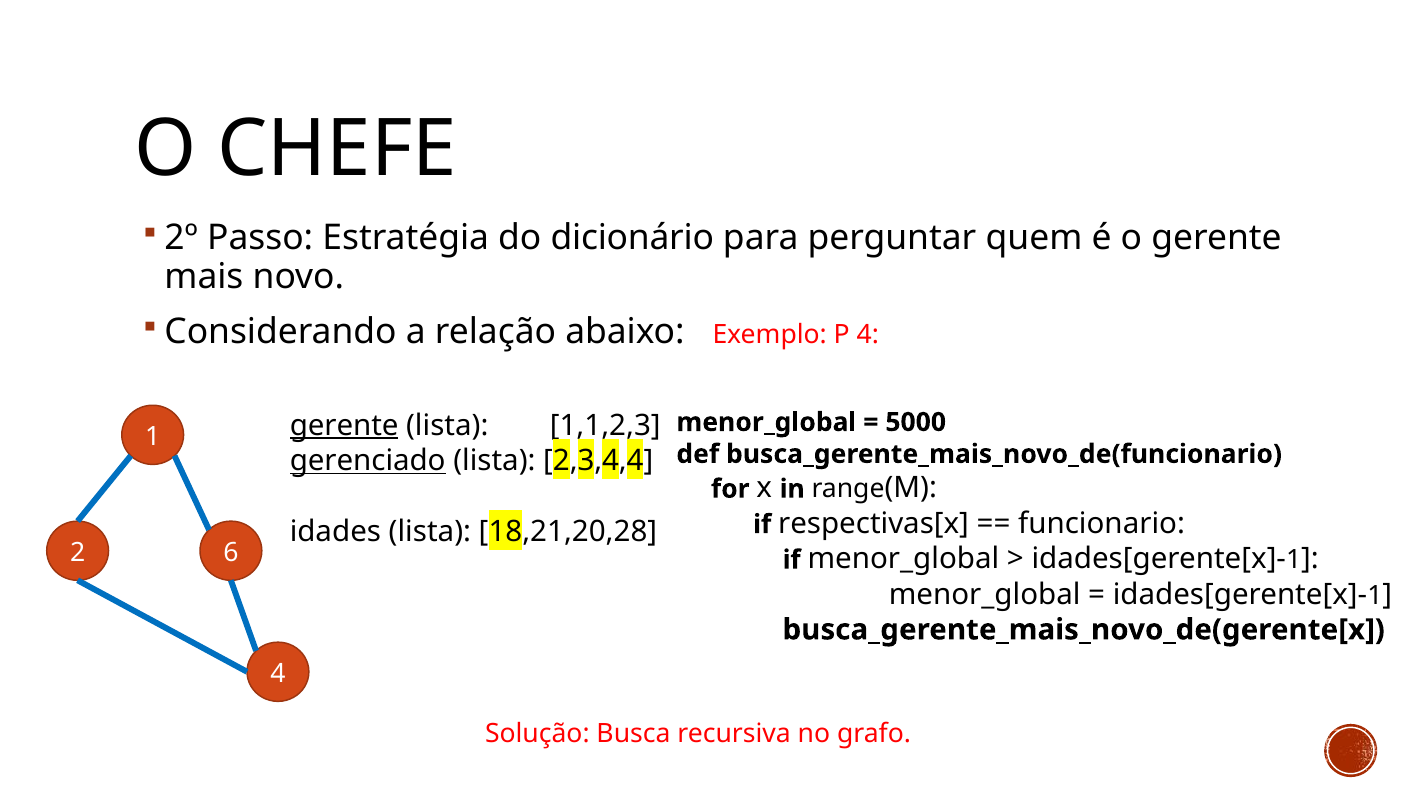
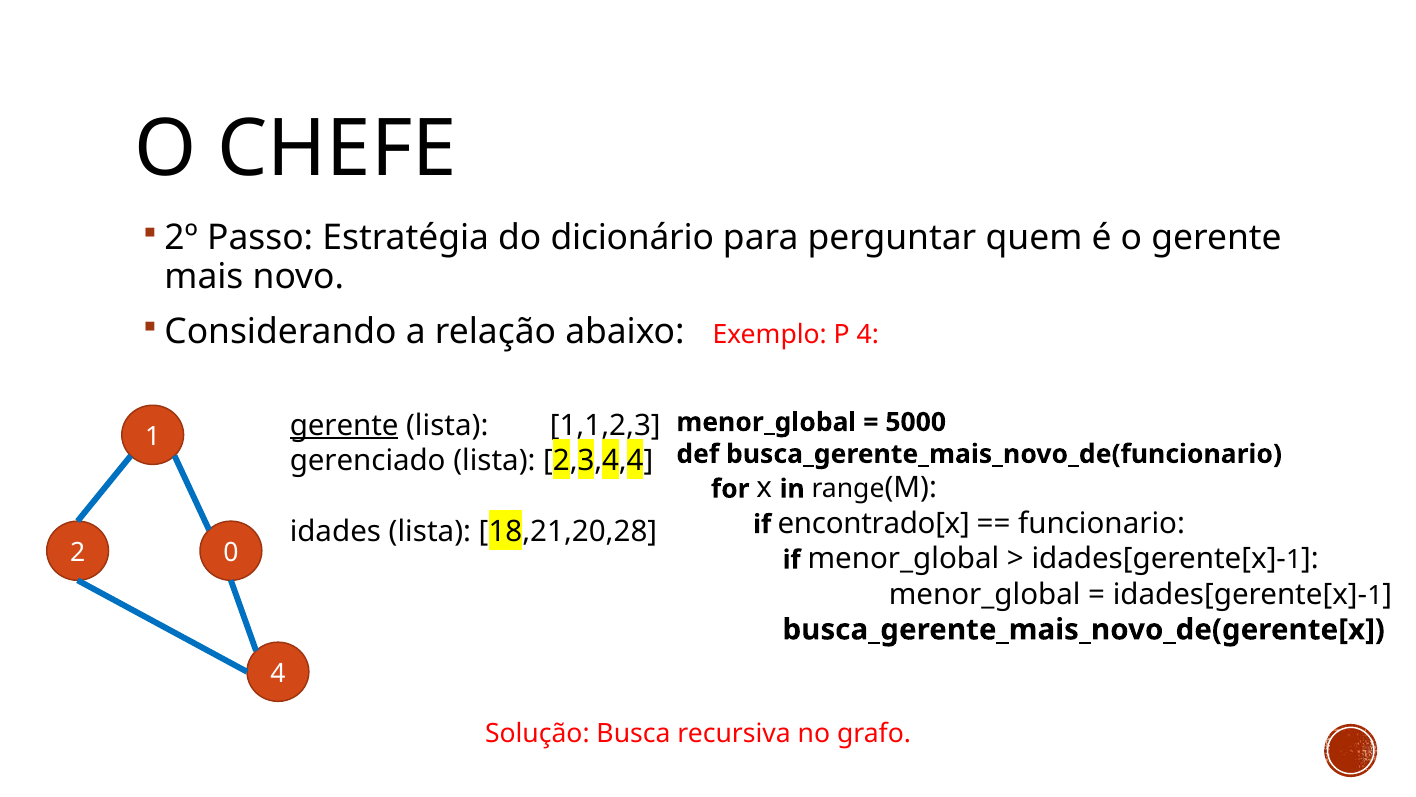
gerenciado underline: present -> none (368, 461)
respectivas[x: respectivas[x -> encontrado[x (874, 523)
6: 6 -> 0 (231, 552)
